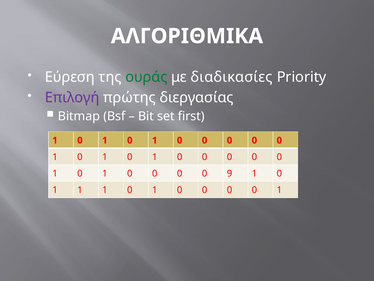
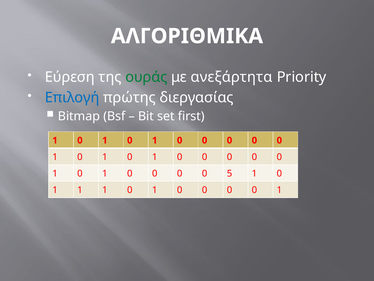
διαδικασίες: διαδικασίες -> ανεξάρτητα (232, 77)
Επιλογή colour: purple -> blue (72, 97)
9: 9 -> 5 (229, 173)
